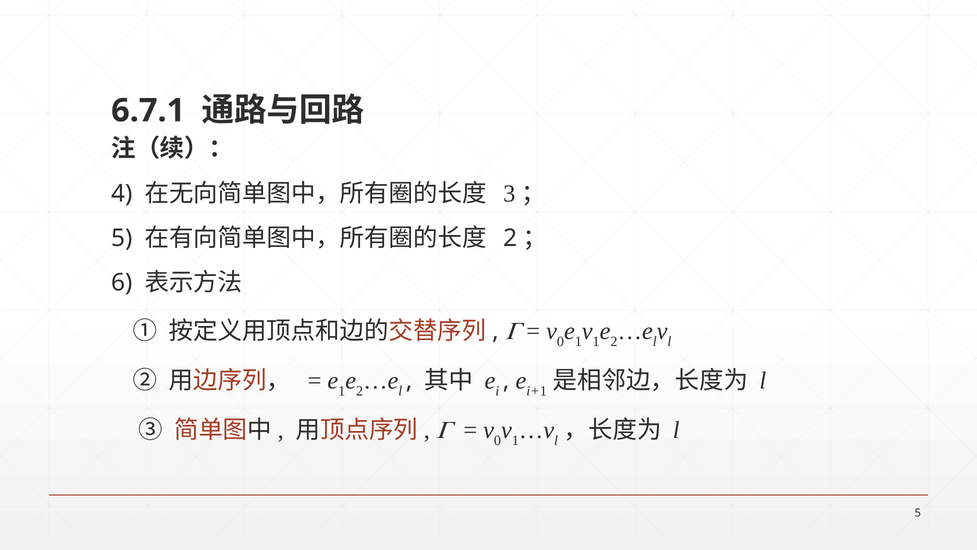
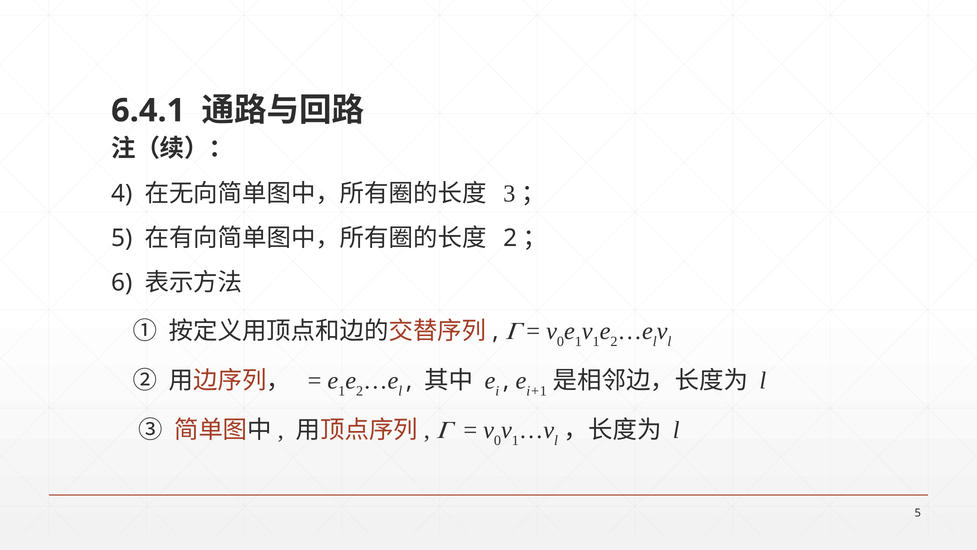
6.7.1: 6.7.1 -> 6.4.1 (148, 110)
